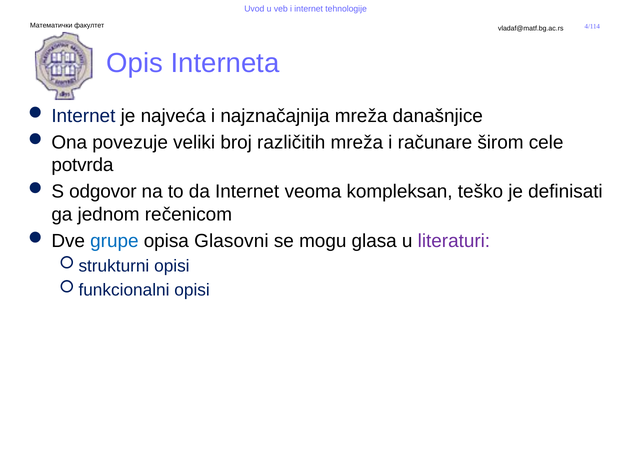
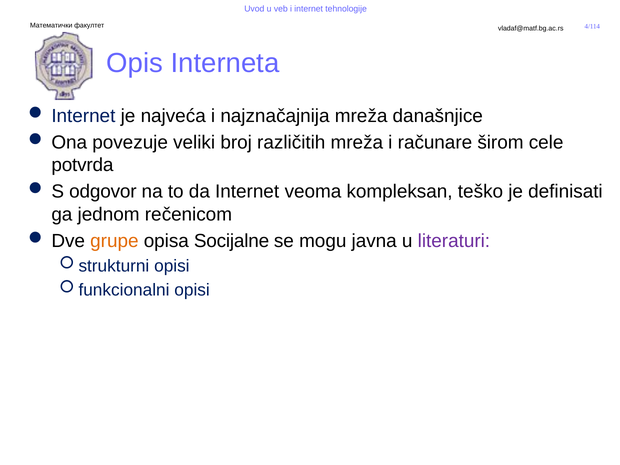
grupe colour: blue -> orange (114, 241)
Glasovni: Glasovni -> Socijalne (232, 241)
glasa: glasa -> javna (374, 241)
